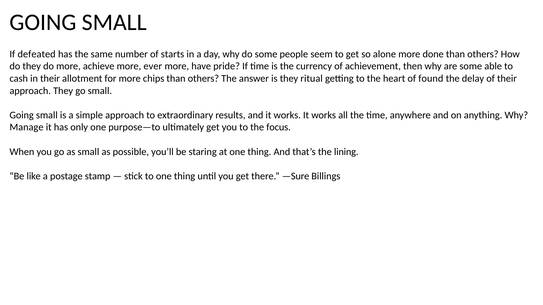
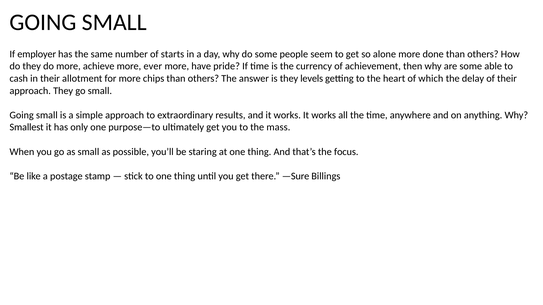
defeated: defeated -> employer (37, 54)
ritual: ritual -> levels (312, 79)
found: found -> which (431, 79)
Manage: Manage -> Smallest (27, 127)
focus: focus -> mass (278, 127)
lining: lining -> focus (346, 152)
